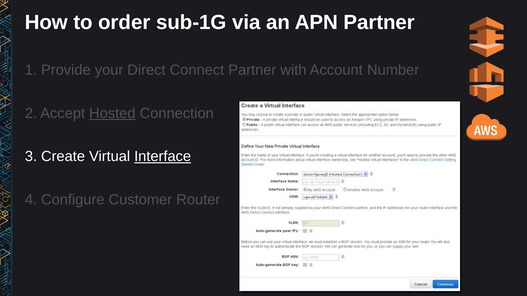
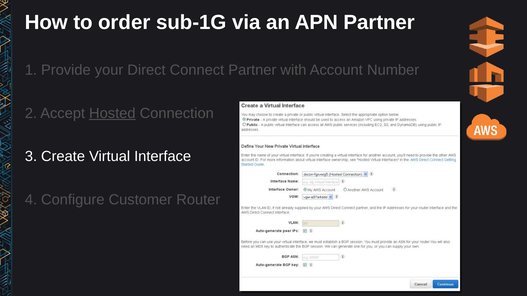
Interface underline: present -> none (163, 157)
